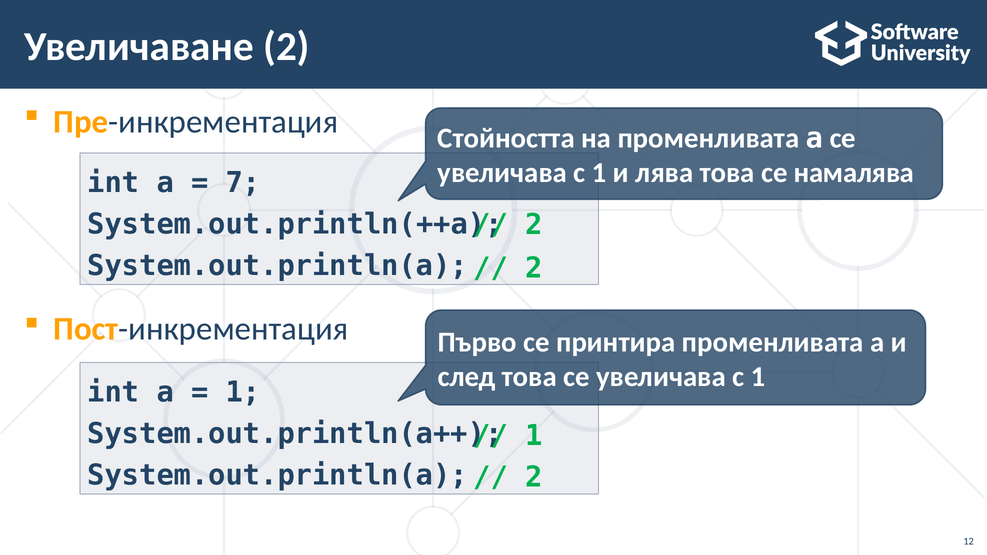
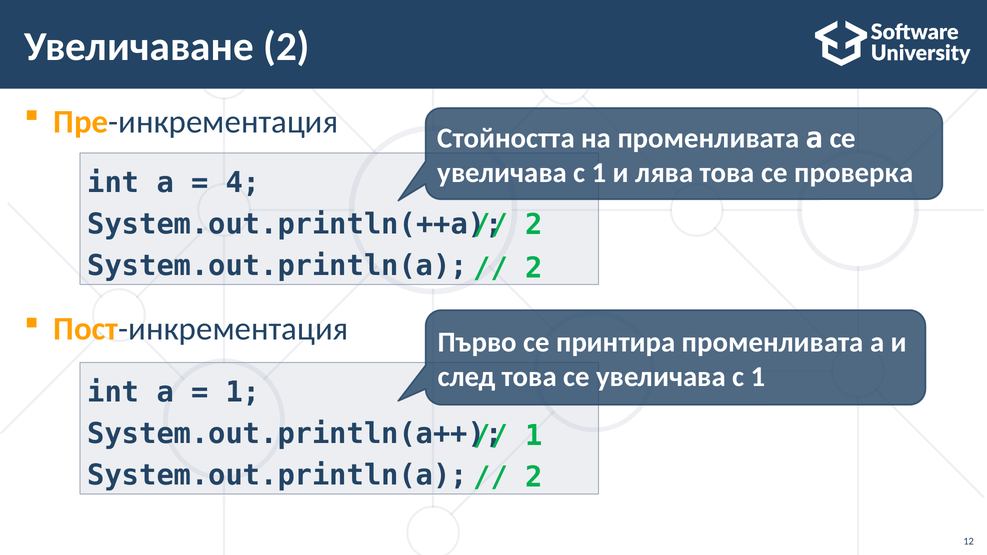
намалява: намалява -> проверка (854, 173)
7: 7 -> 4 (243, 183)
